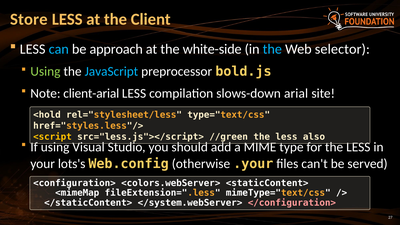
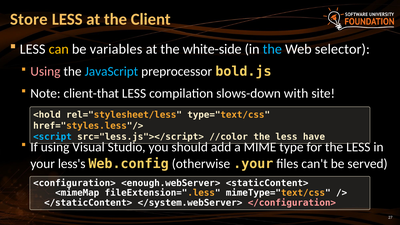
can colour: light blue -> yellow (59, 49)
approach: approach -> variables (116, 49)
Using colour: light green -> pink (45, 72)
client-arial: client-arial -> client-that (91, 93)
arial: arial -> with (296, 93)
<script colour: yellow -> light blue (52, 137)
//green: //green -> //color (229, 137)
also: also -> have (314, 137)
lots's: lots's -> less's (72, 164)
<colors.webServer>: <colors.webServer> -> <enough.webServer> (171, 183)
